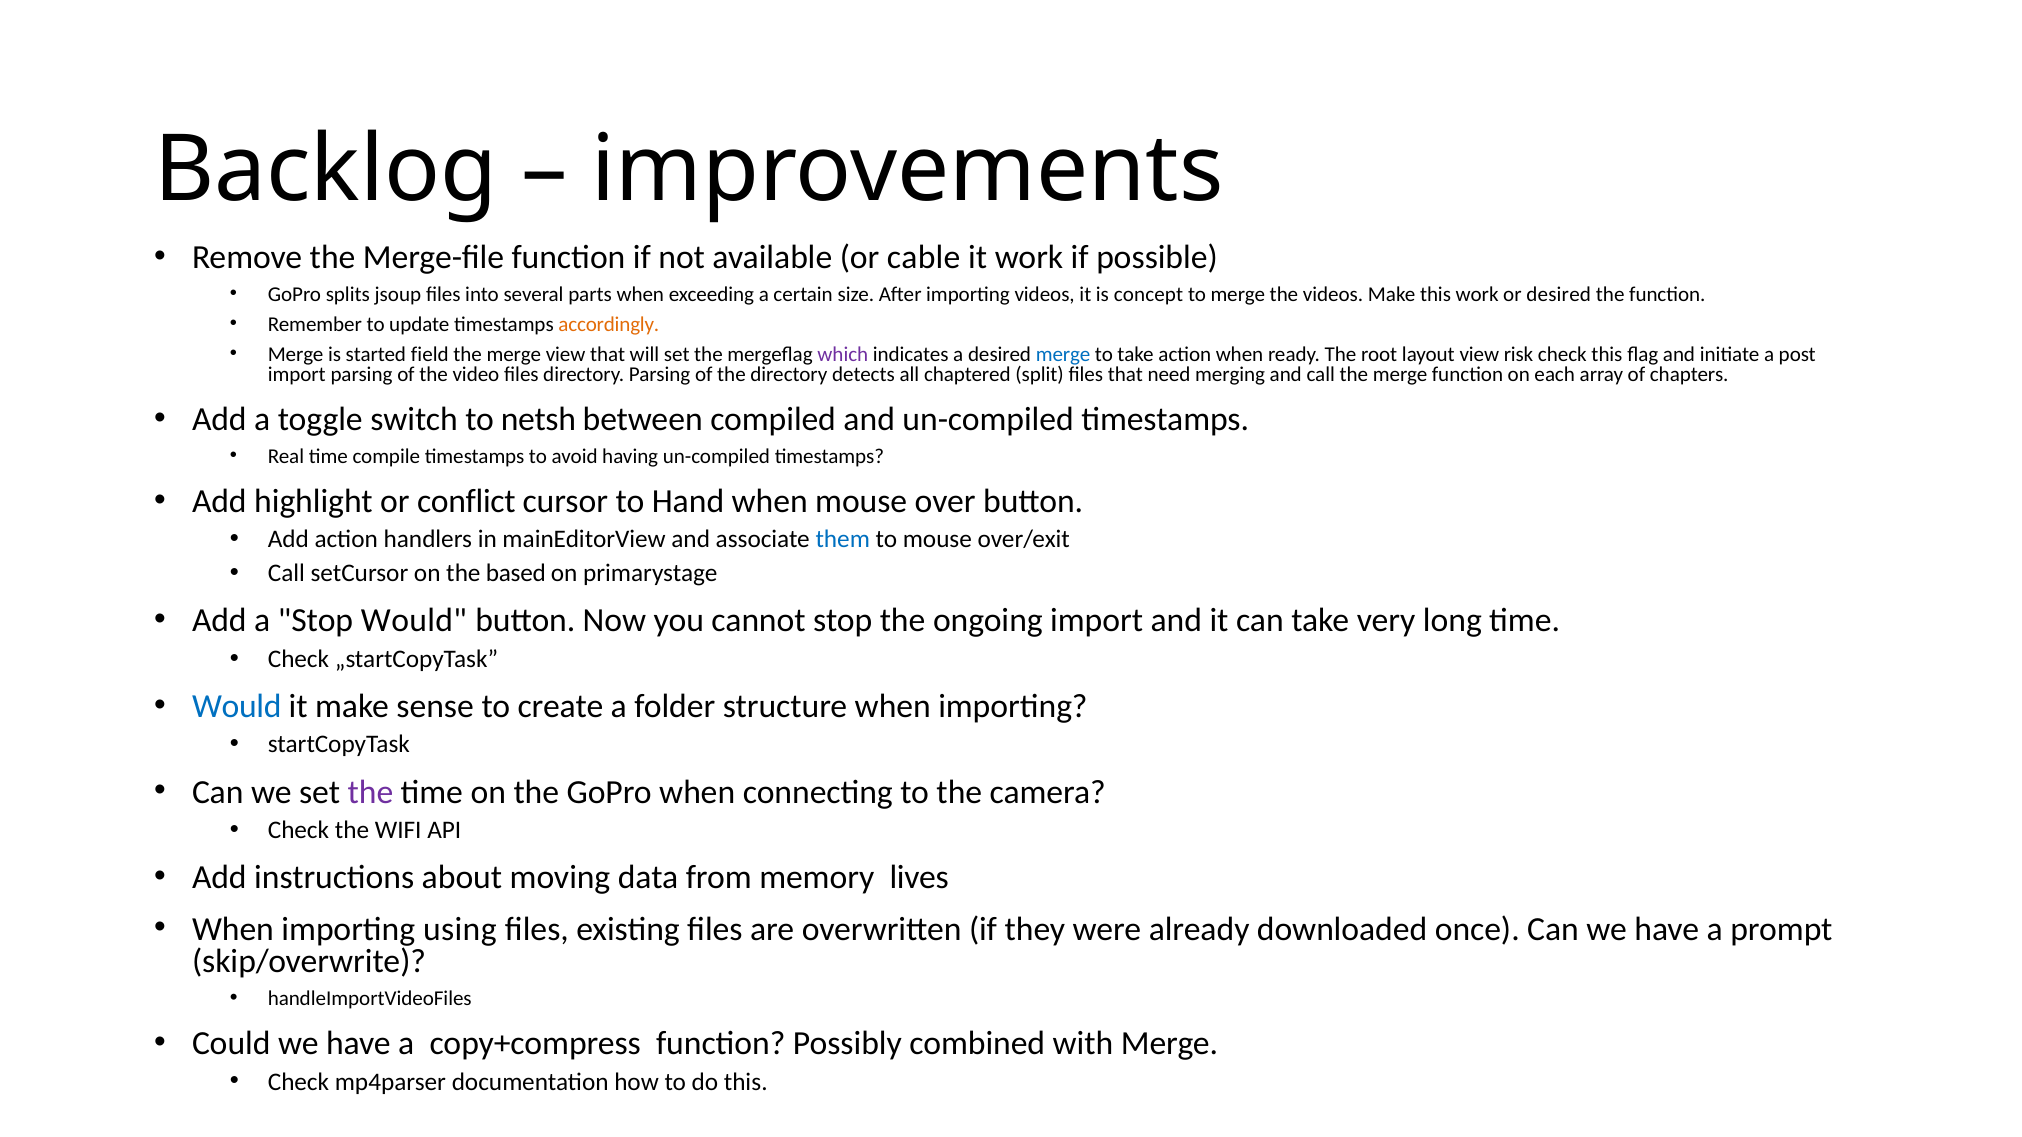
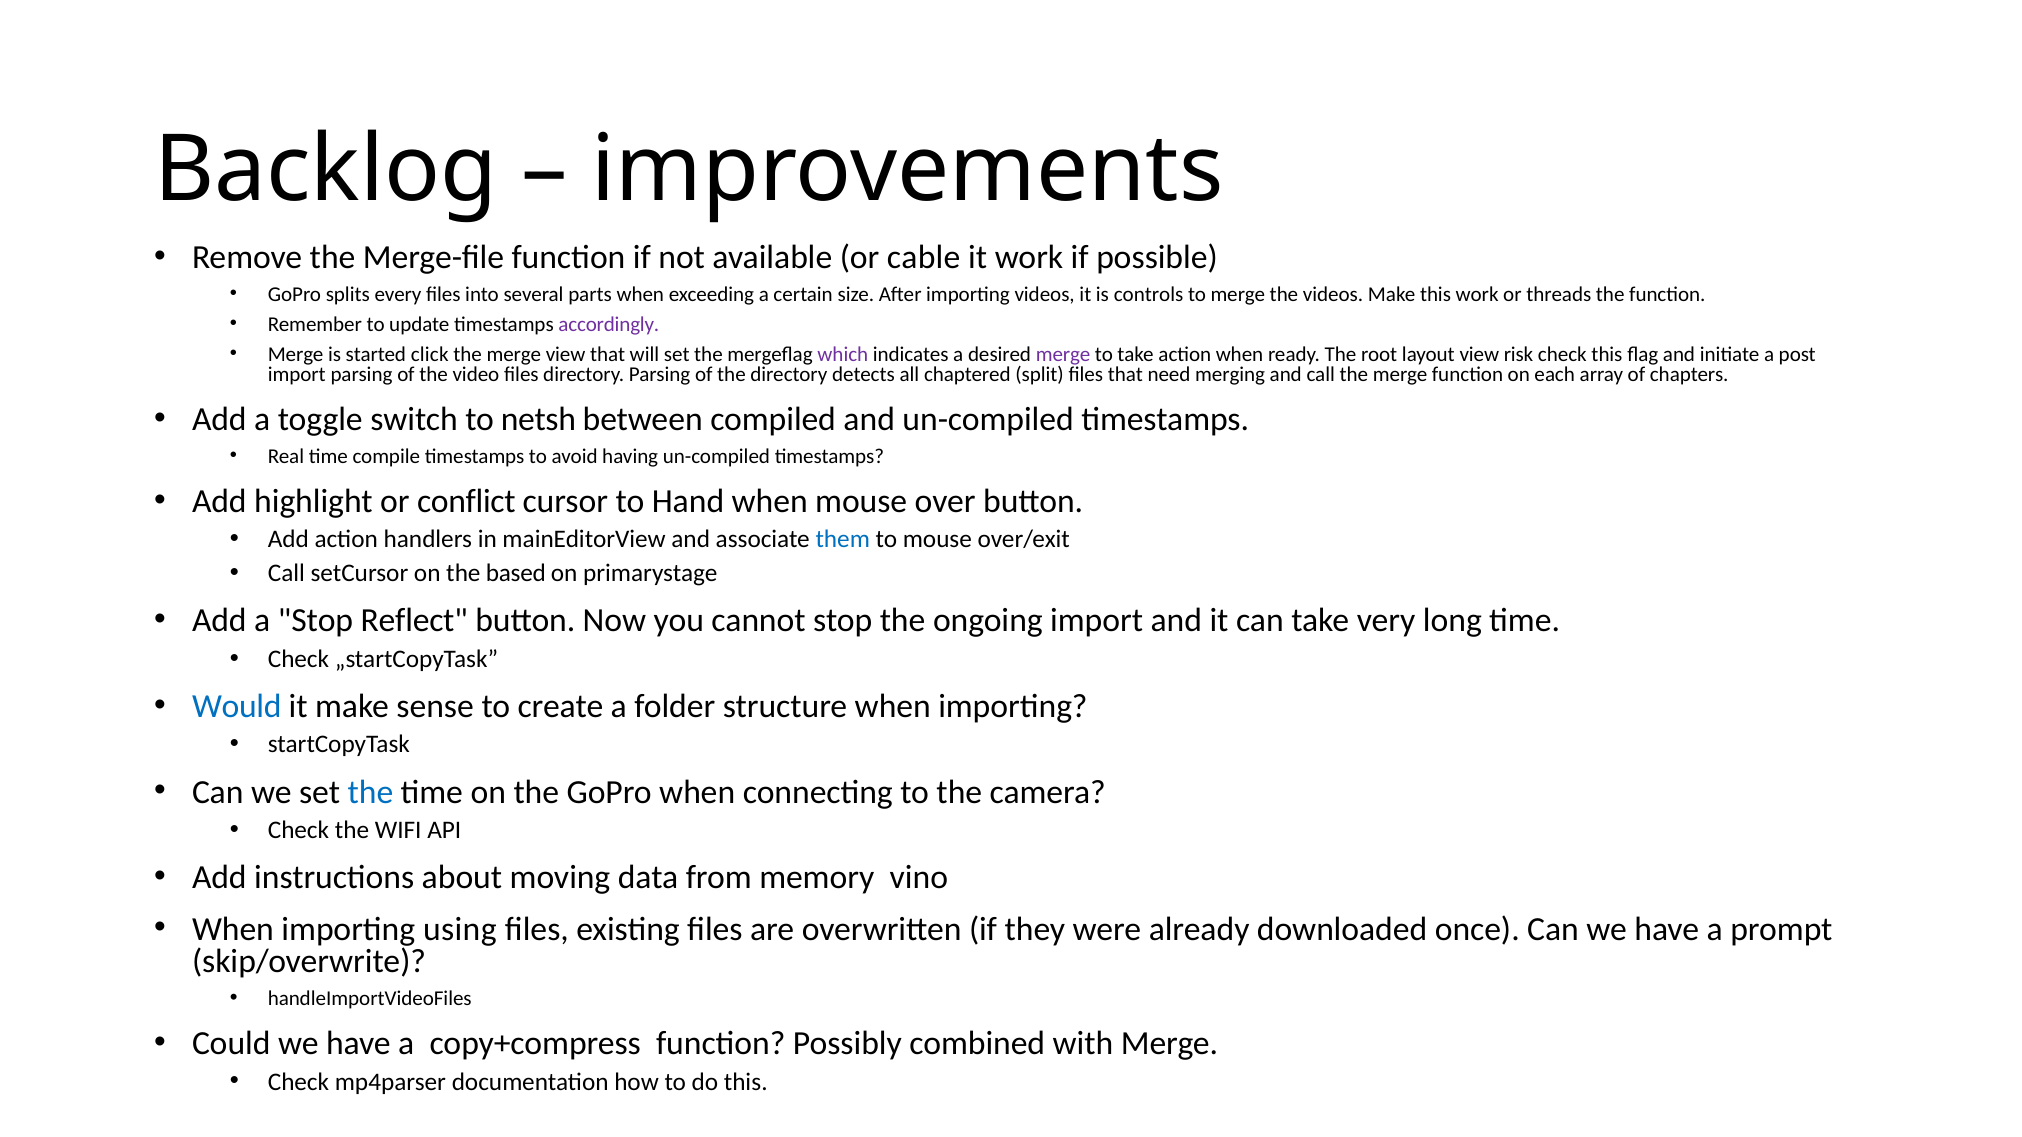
jsoup: jsoup -> every (398, 294)
concept: concept -> controls (1149, 294)
or desired: desired -> threads (1559, 294)
accordingly colour: orange -> purple (609, 324)
field: field -> click (430, 354)
merge colour: blue -> purple (1063, 354)
Stop Would: Would -> Reflect (414, 621)
the colour: purple -> blue (370, 792)
lives: lives -> vino (919, 878)
